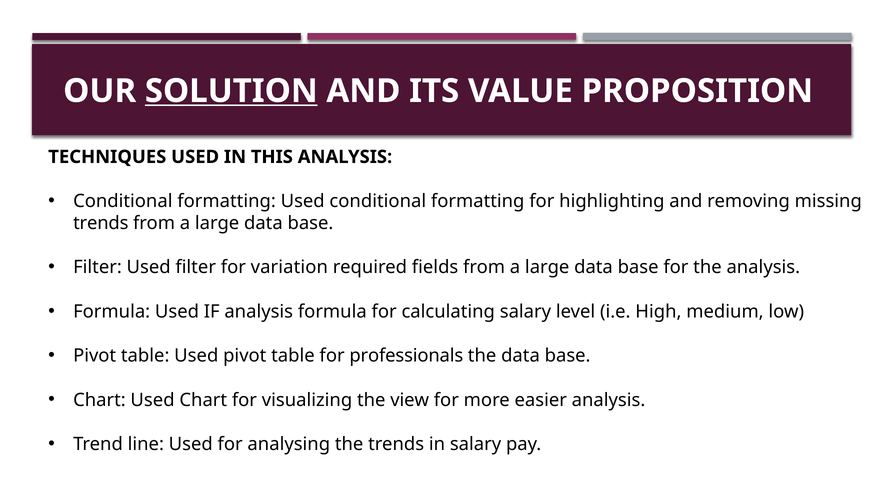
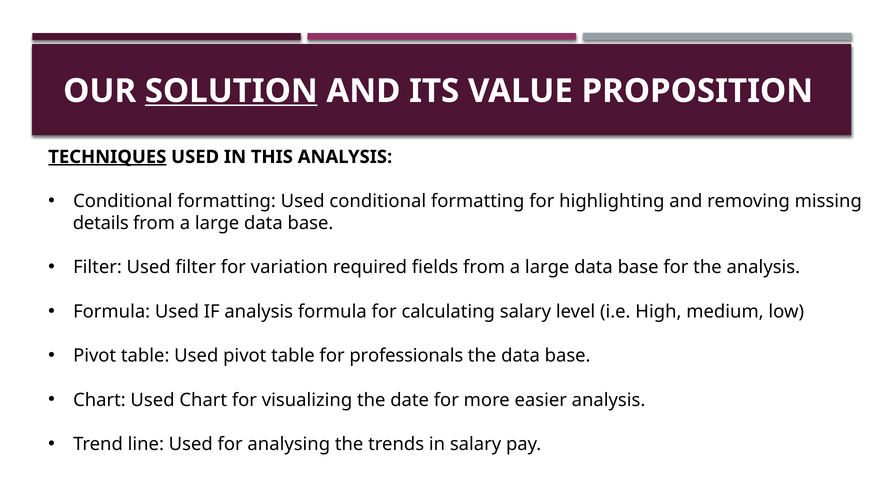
TECHNIQUES underline: none -> present (107, 157)
trends: trends -> details (101, 223)
view: view -> date (410, 400)
